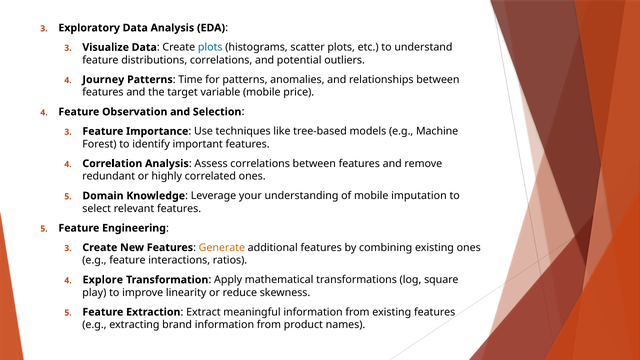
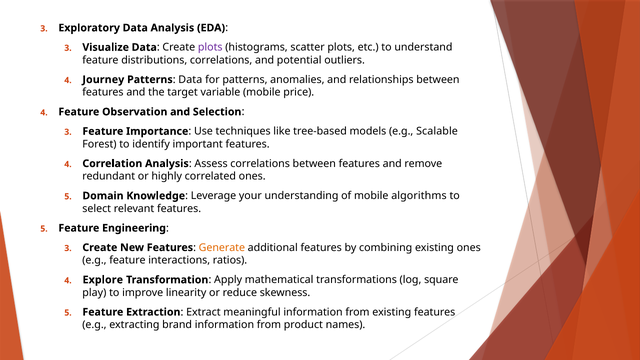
plots colour: blue -> purple (210, 47)
Patterns Time: Time -> Data (190, 80)
Machine: Machine -> Scalable (437, 131)
imputation: imputation -> algorithms (419, 196)
